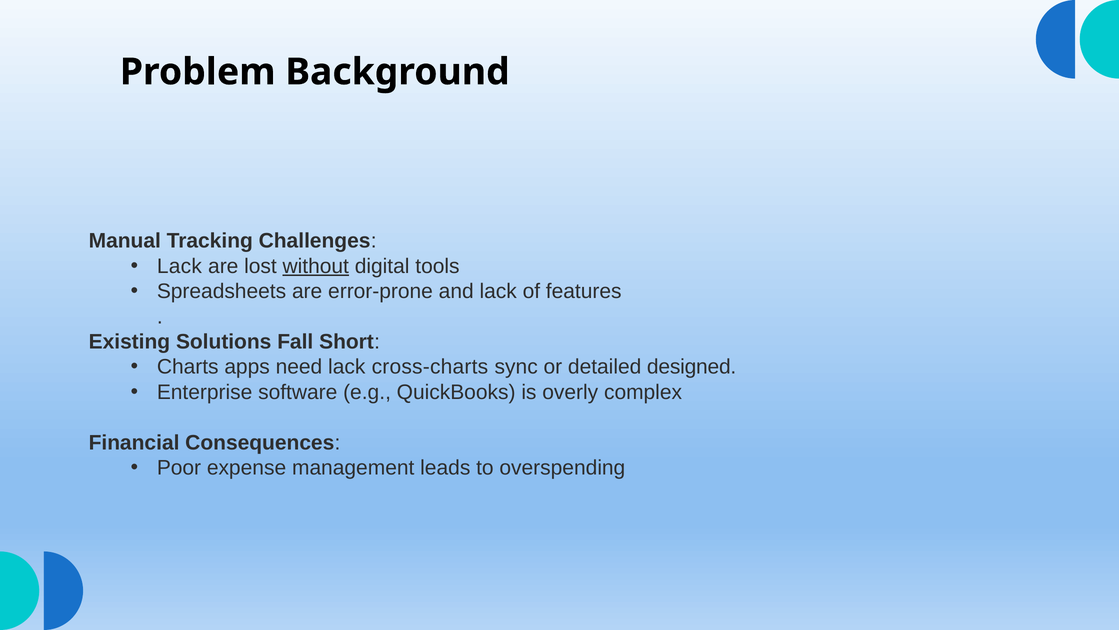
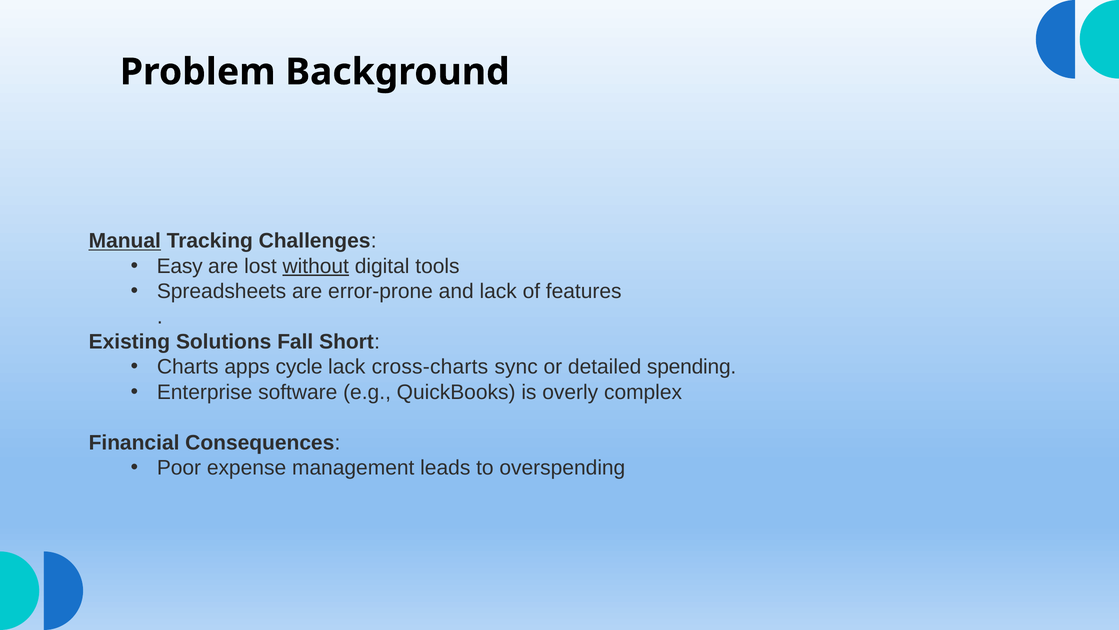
Manual underline: none -> present (125, 241)
Lack: Lack -> Easy (180, 266)
need: need -> cycle (299, 367)
designed: designed -> spending (692, 367)
